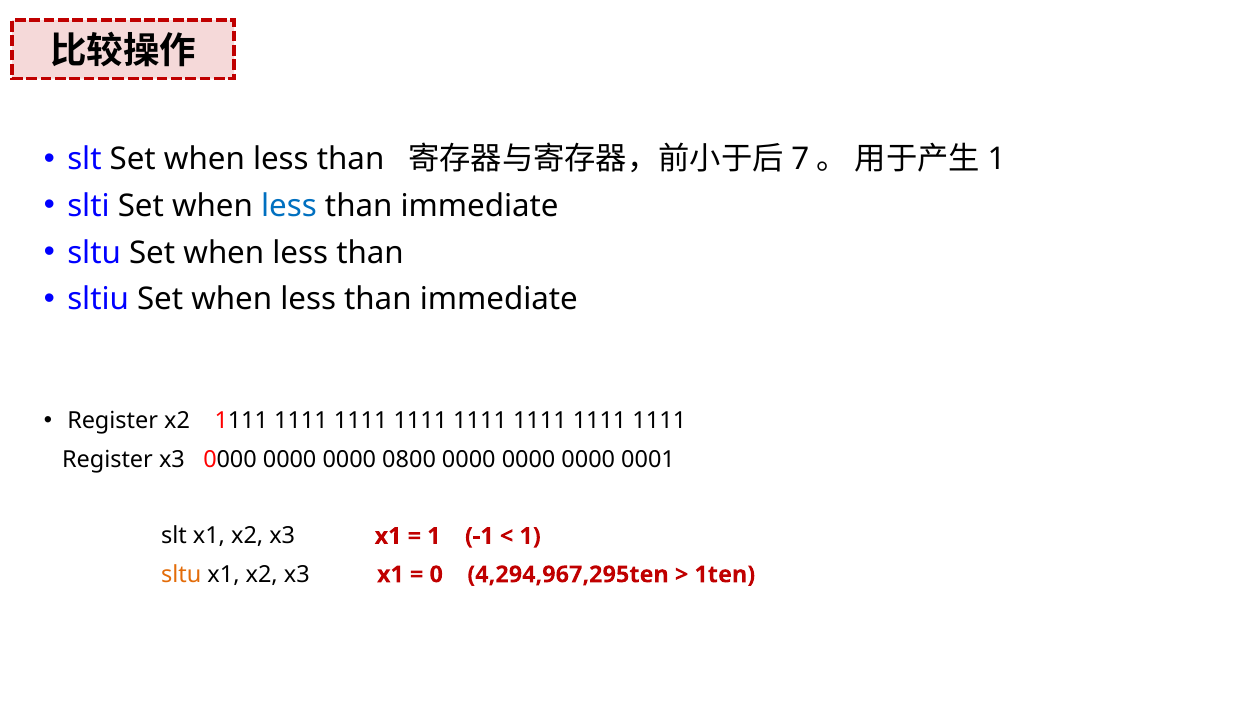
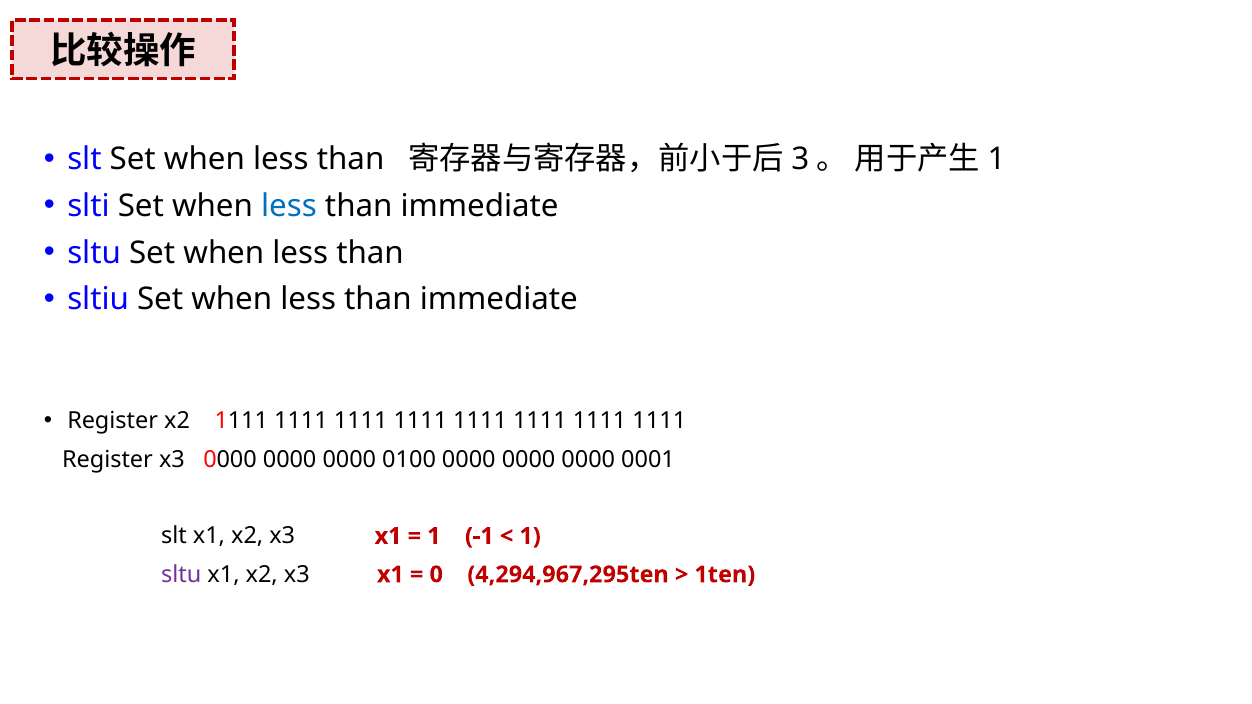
7: 7 -> 3 (800, 159)
0800: 0800 -> 0100 (409, 460)
sltu colour: orange -> purple (181, 575)
